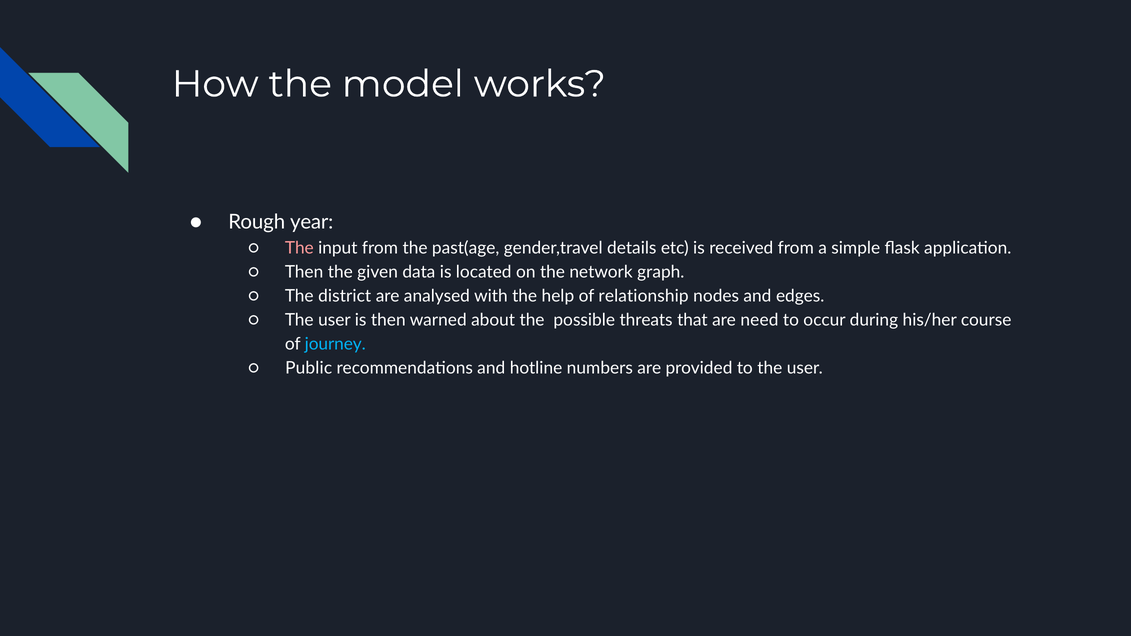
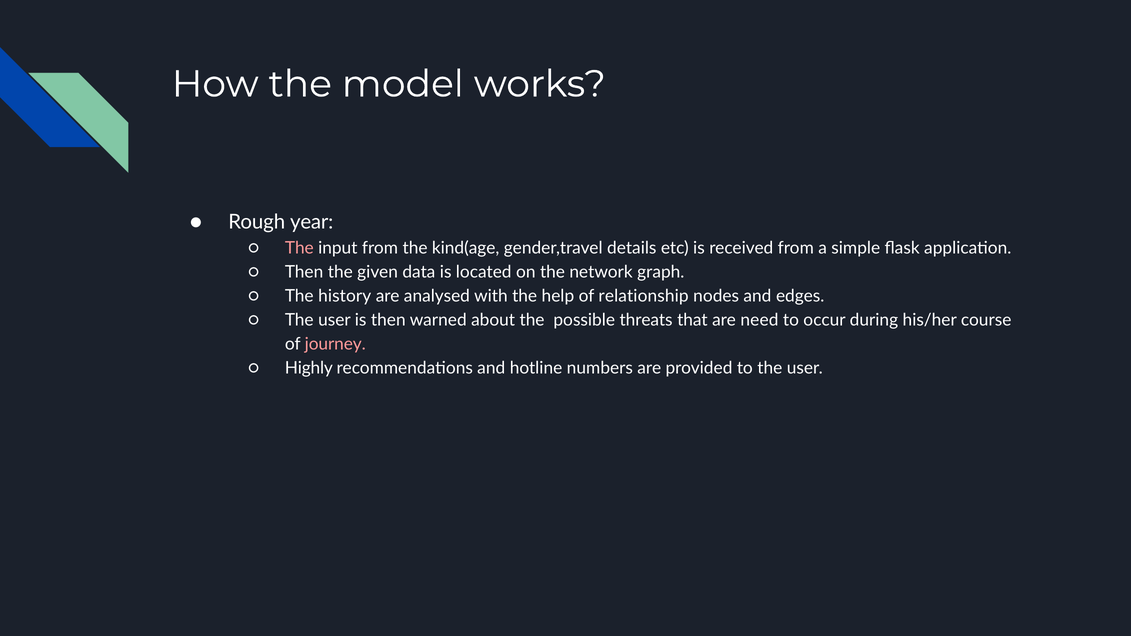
past(age: past(age -> kind(age (466, 248)
district: district -> history (345, 296)
journey colour: light blue -> pink (335, 344)
Public: Public -> Highly (309, 368)
